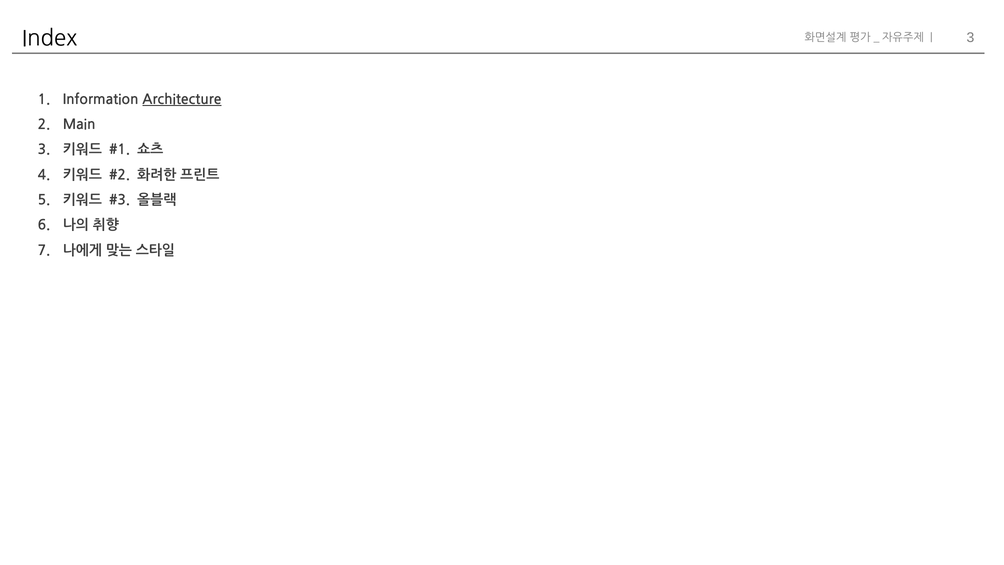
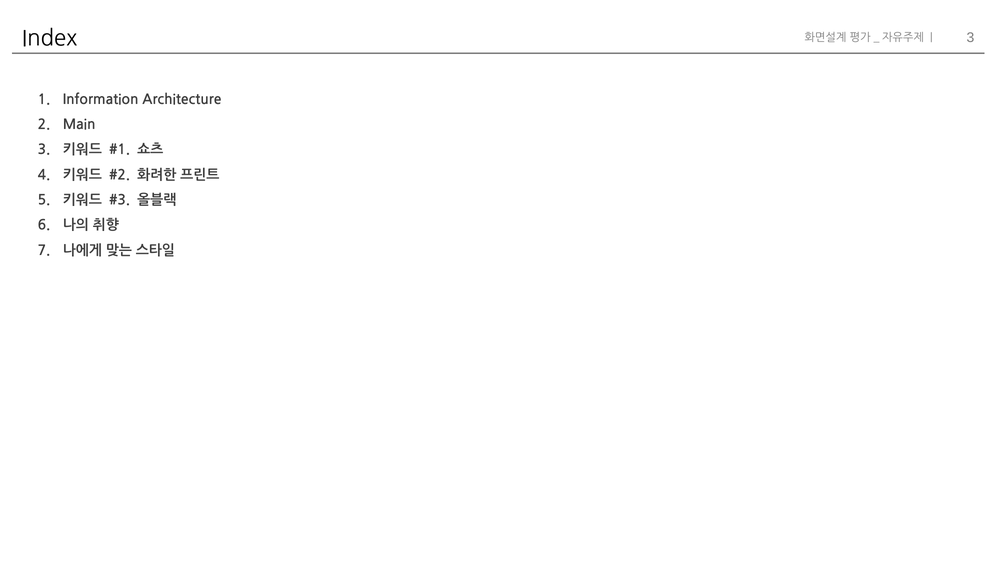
Architecture underline: present -> none (182, 100)
